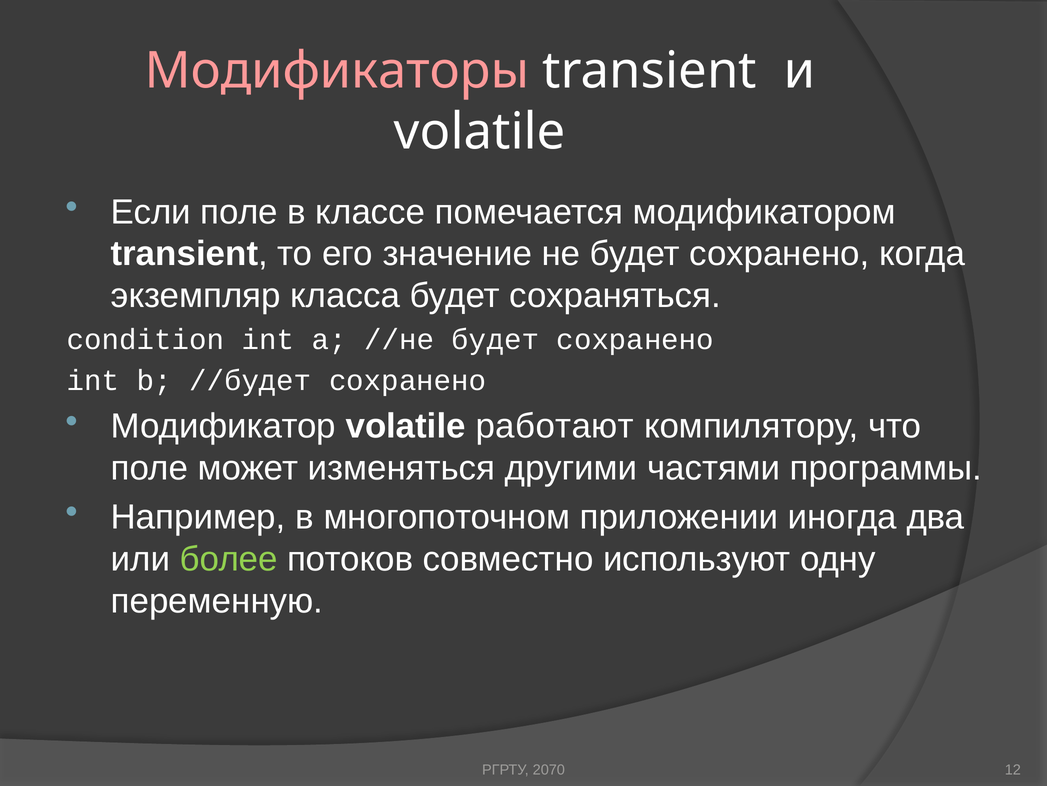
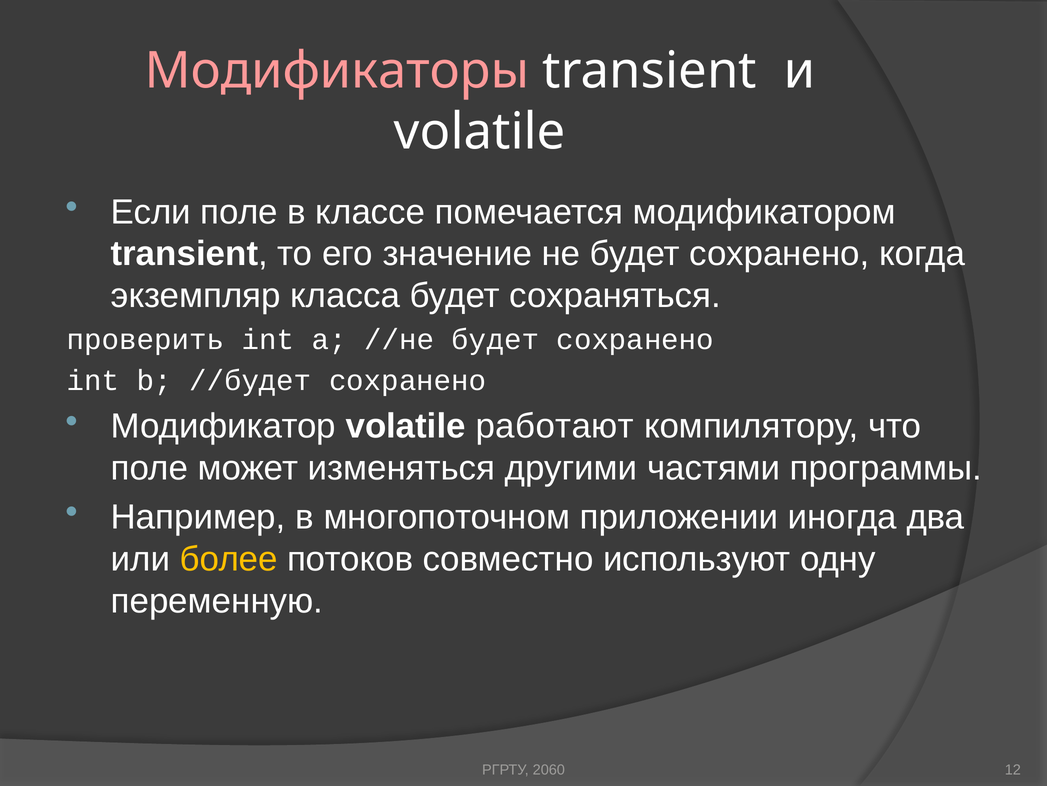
condition: condition -> проверить (146, 339)
более colour: light green -> yellow (229, 559)
2070: 2070 -> 2060 (549, 769)
